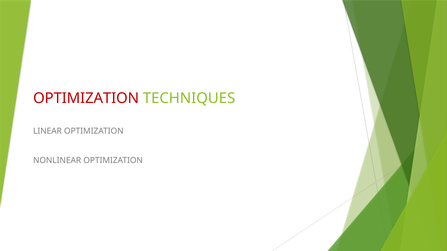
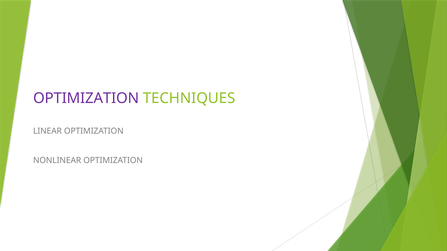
OPTIMIZATION colour: red -> purple (86, 98)
